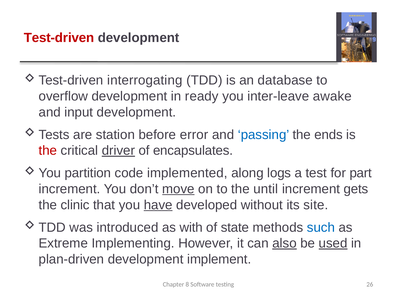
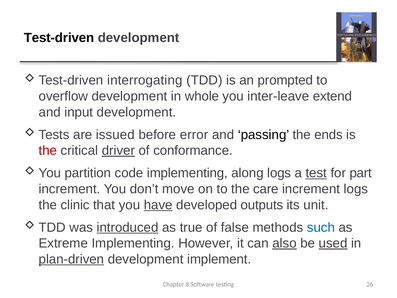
Test-driven colour: red -> black (59, 38)
database: database -> prompted (285, 80)
ready: ready -> whole (202, 96)
awake: awake -> extend (332, 96)
station: station -> issued (115, 135)
passing colour: blue -> black (264, 135)
encapsulates: encapsulates -> conformance (193, 150)
code implemented: implemented -> implementing (187, 173)
test underline: none -> present (316, 173)
move underline: present -> none (178, 189)
until: until -> care (266, 189)
increment gets: gets -> logs (356, 189)
without: without -> outputs (262, 205)
site: site -> unit (316, 205)
introduced underline: none -> present (128, 227)
with: with -> true (191, 227)
state: state -> false (235, 227)
plan-driven underline: none -> present (71, 259)
